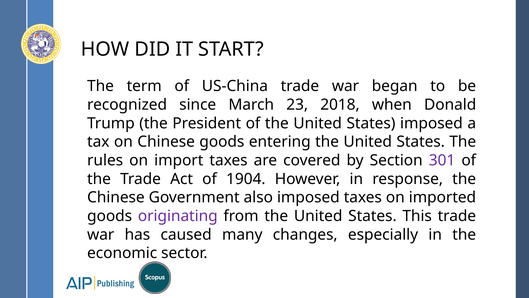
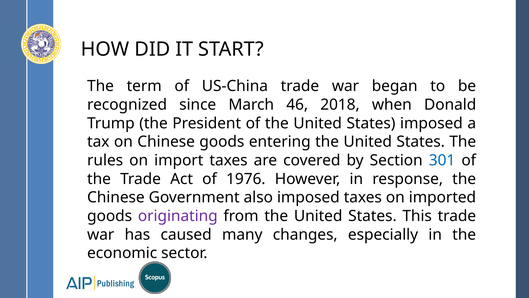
23: 23 -> 46 (297, 105)
301 colour: purple -> blue (442, 160)
1904: 1904 -> 1976 (246, 179)
